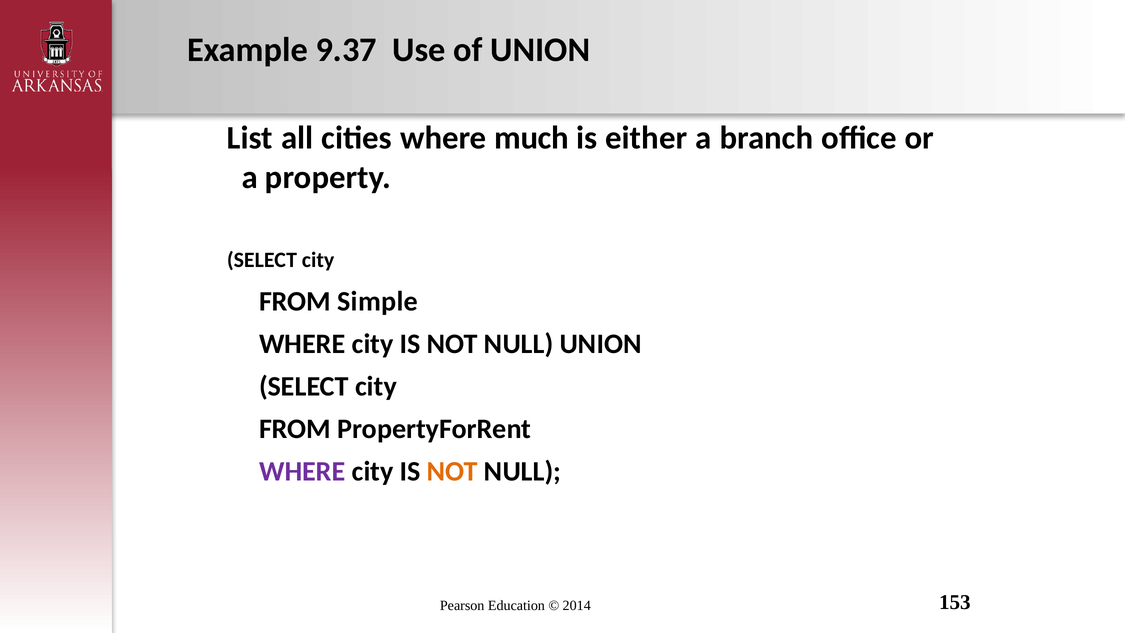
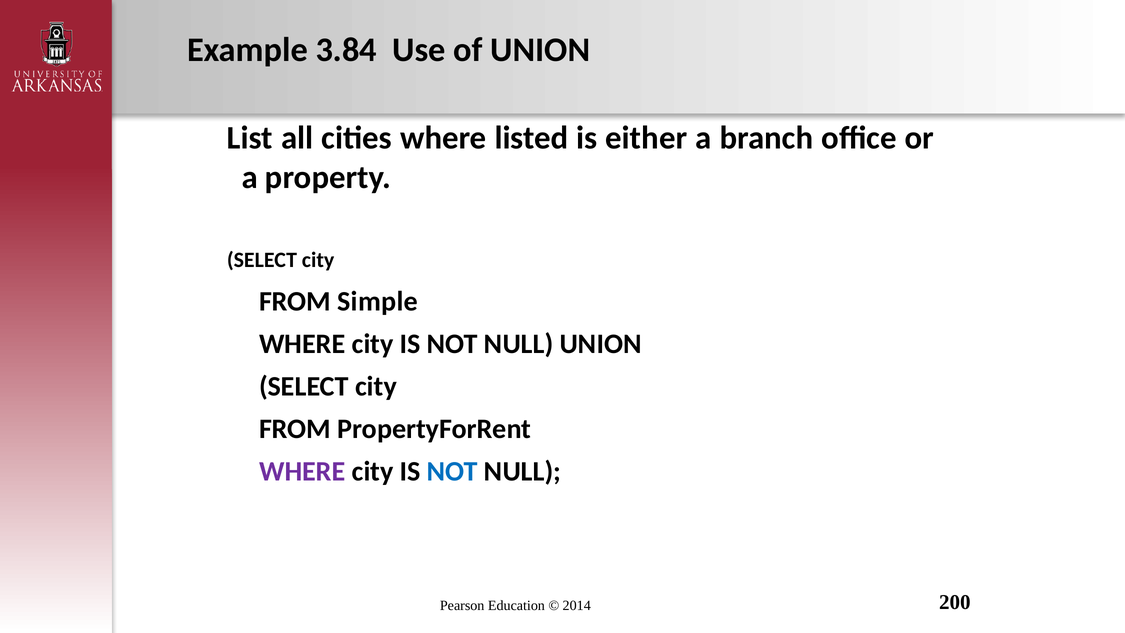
9.37: 9.37 -> 3.84 (346, 50)
much: much -> listed (531, 138)
NOT colour: orange -> blue (452, 472)
153: 153 -> 200 (955, 602)
